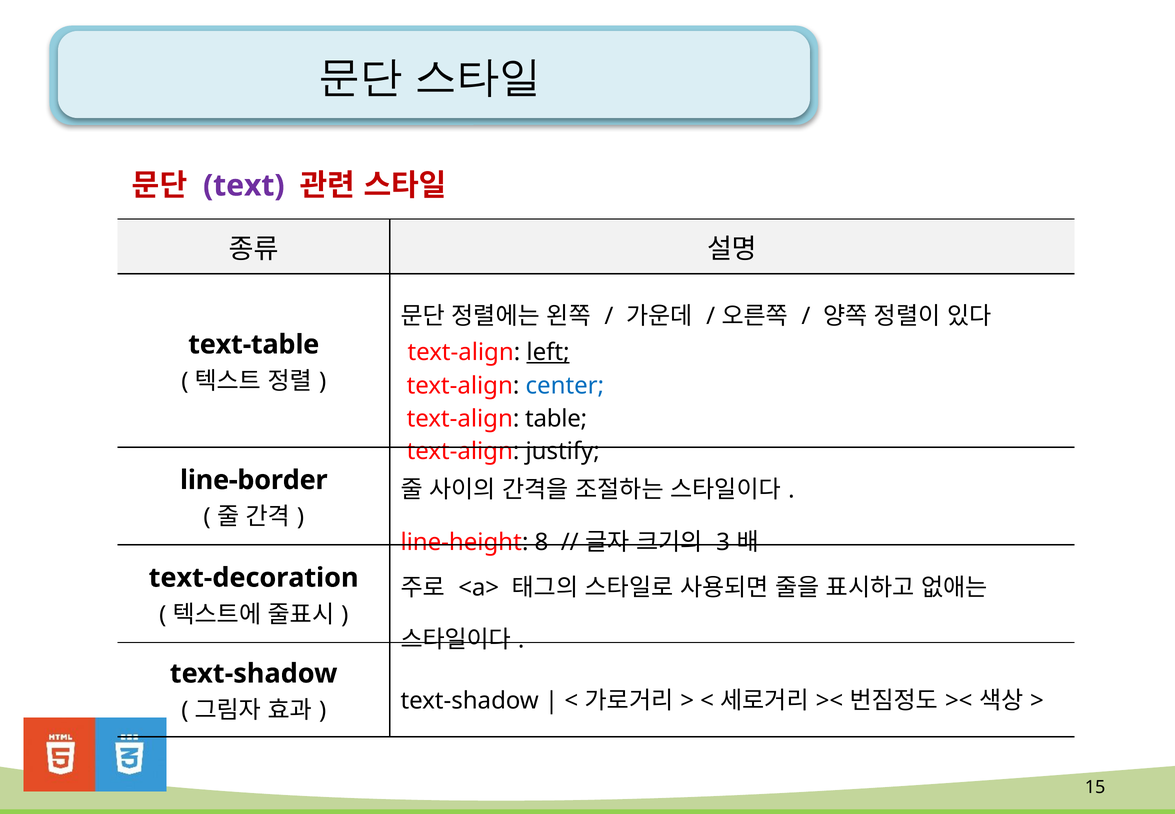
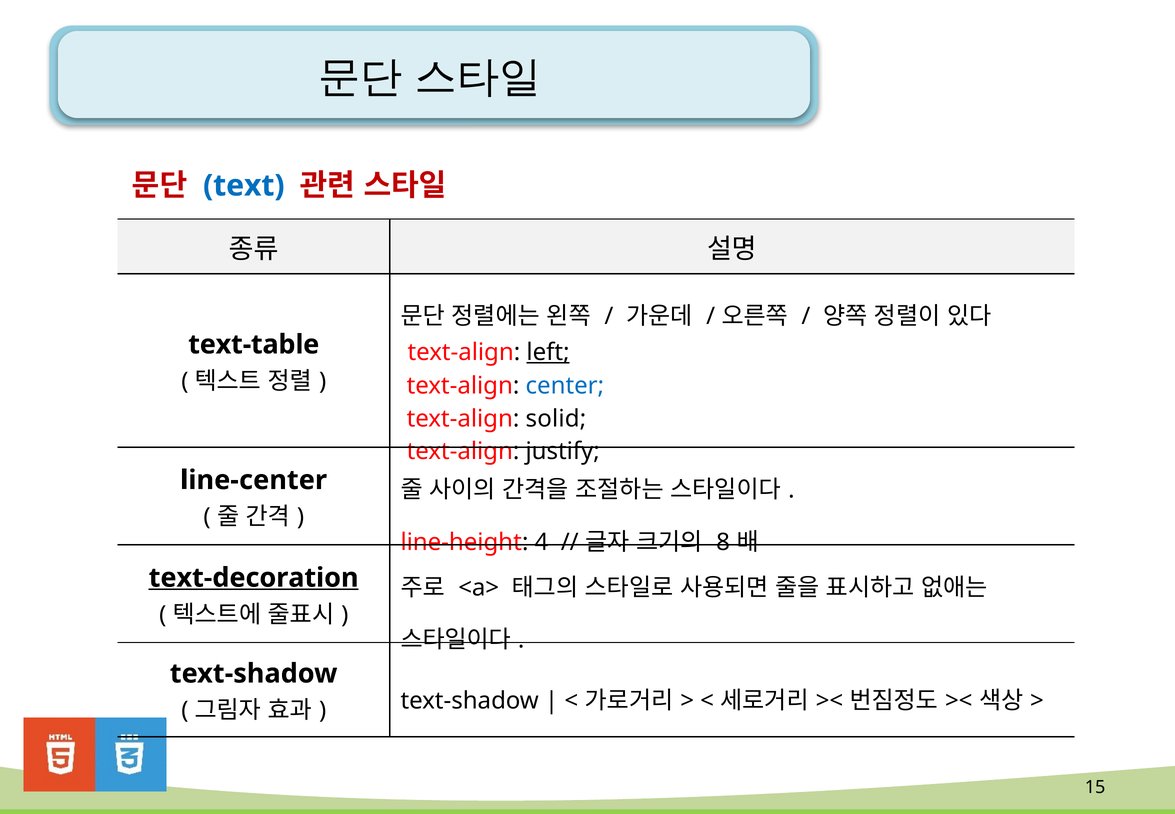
text colour: purple -> blue (244, 185)
table: table -> solid (556, 418)
line-border: line-border -> line-center (254, 480)
8: 8 -> 4 (542, 542)
3: 3 -> 8 (723, 542)
text-decoration underline: none -> present (254, 577)
